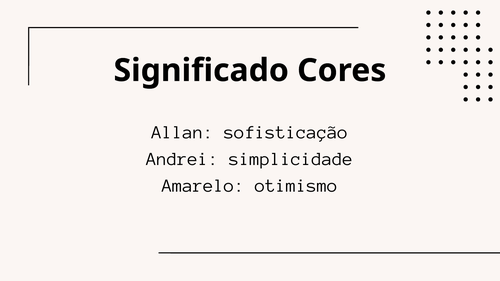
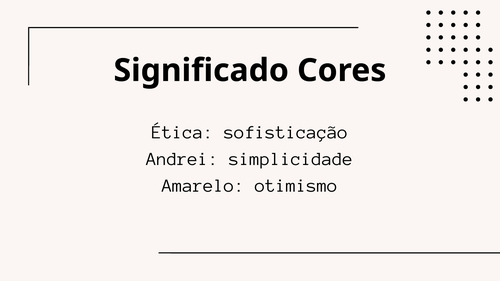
Allan: Allan -> Ética (183, 132)
